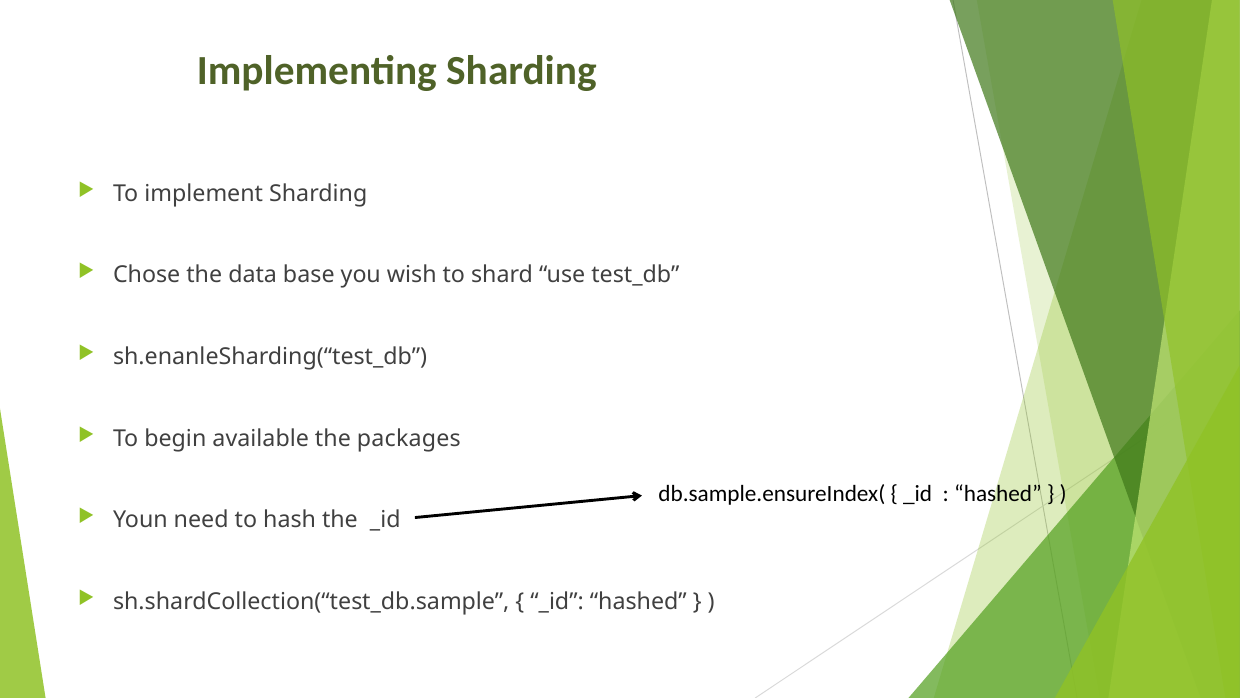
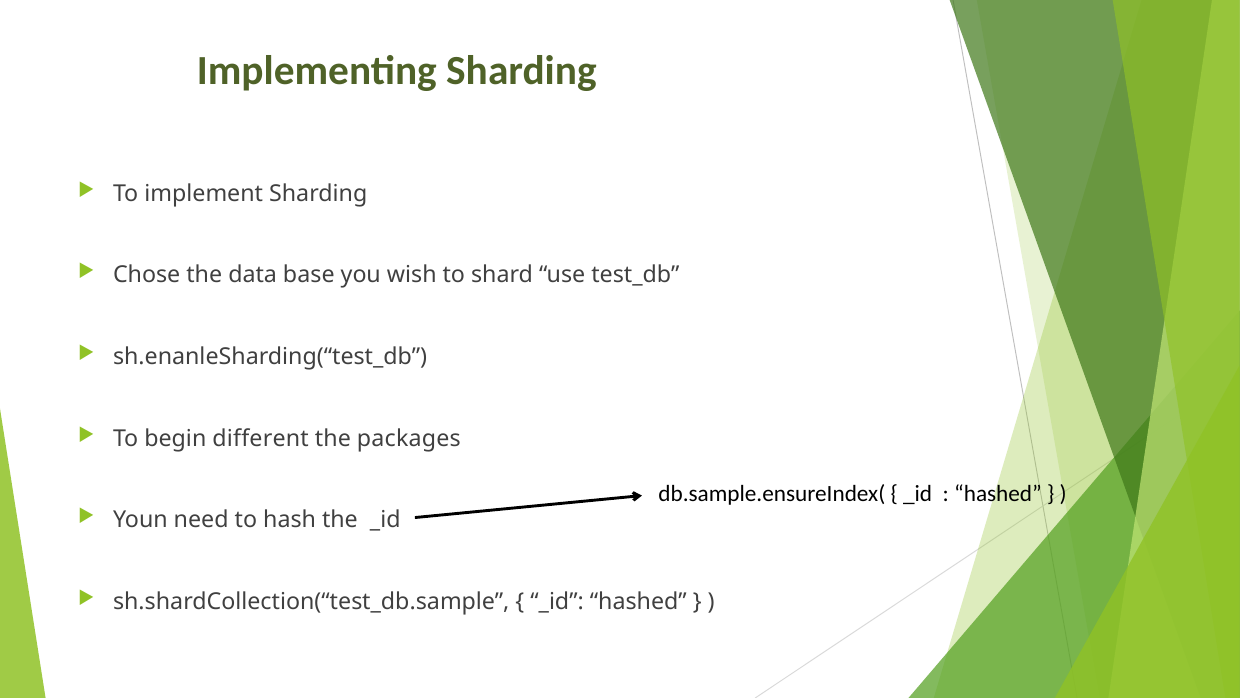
available: available -> different (261, 438)
